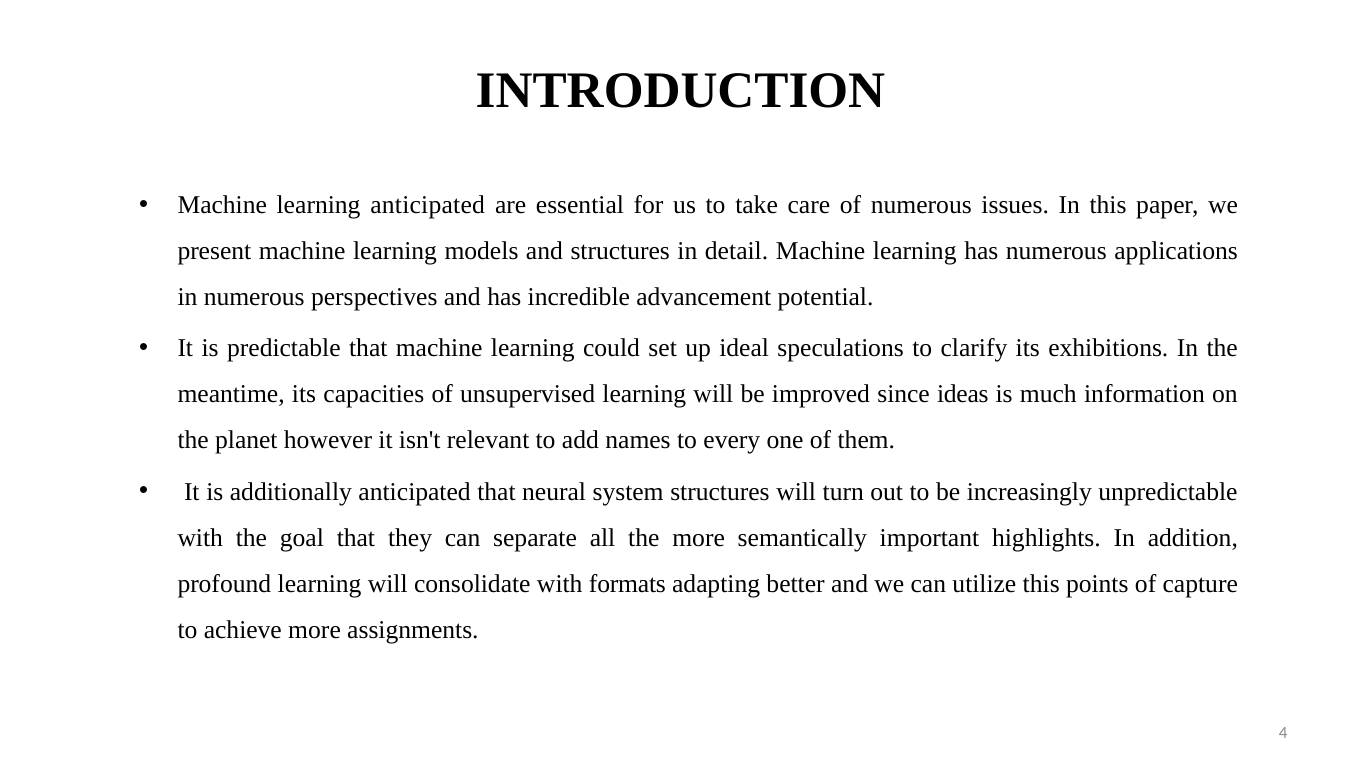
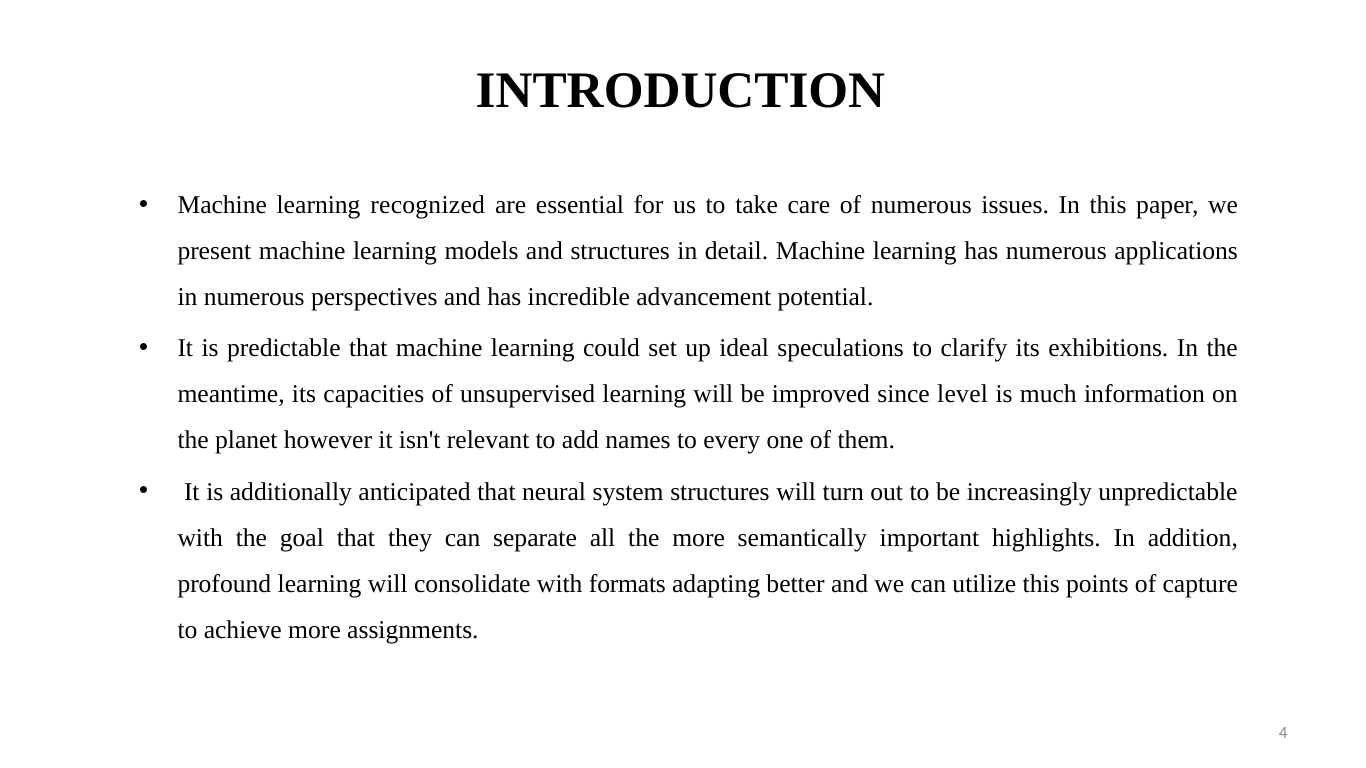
learning anticipated: anticipated -> recognized (428, 205)
ideas: ideas -> level (963, 395)
